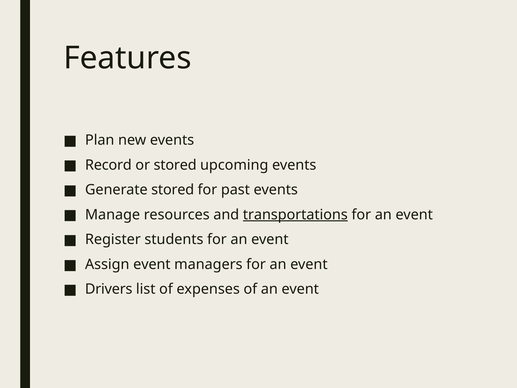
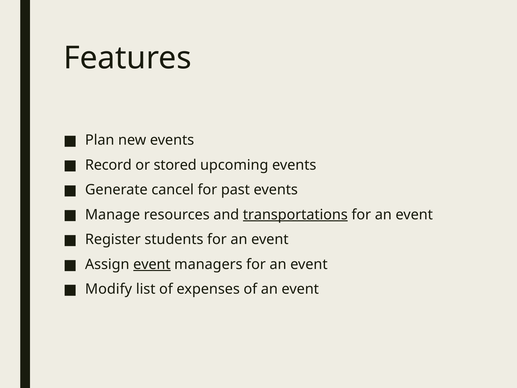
Generate stored: stored -> cancel (173, 190)
event underline: none -> present (152, 264)
Drivers: Drivers -> Modify (109, 289)
